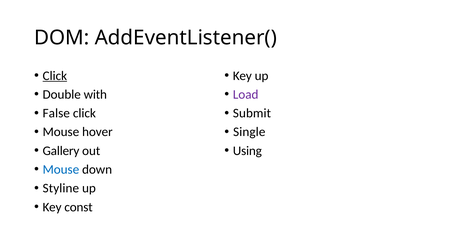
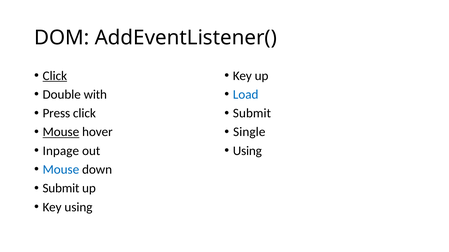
Load colour: purple -> blue (246, 95)
False: False -> Press (56, 113)
Mouse underline: none -> present (61, 132)
Gallery: Gallery -> Inpage (61, 151)
Styline: Styline -> Submit (61, 189)
Key const: const -> using (78, 207)
